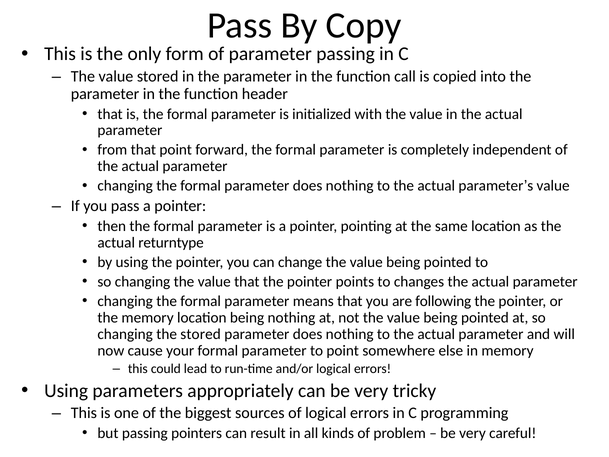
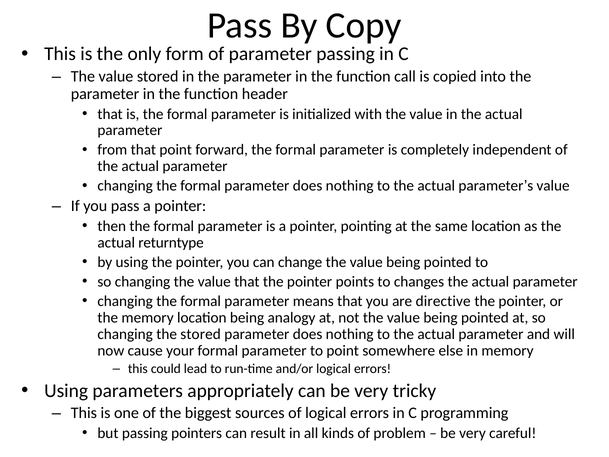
following: following -> directive (443, 301)
being nothing: nothing -> analogy (292, 317)
